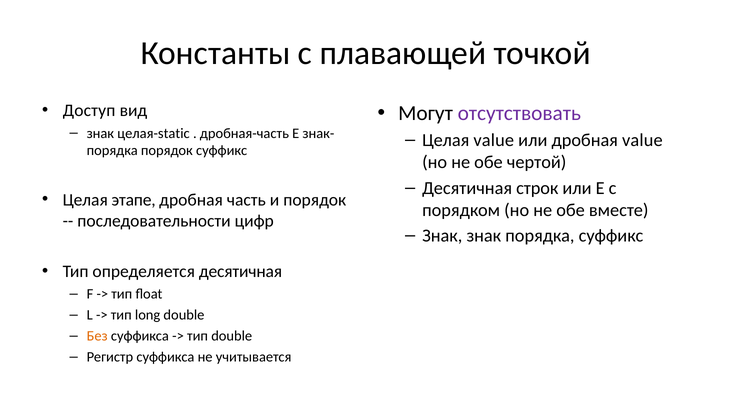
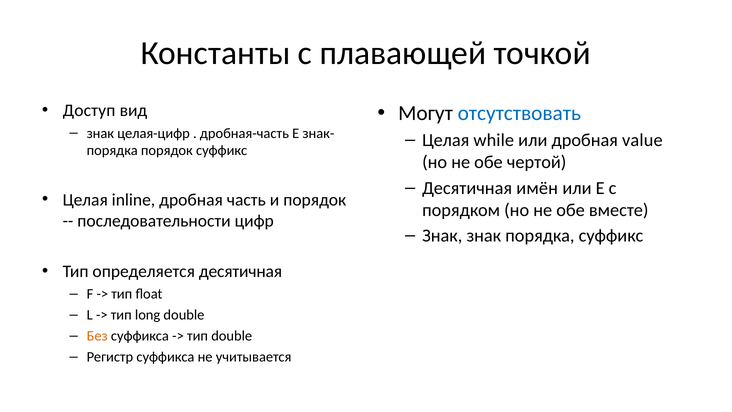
отсутствовать colour: purple -> blue (519, 113)
целая-static: целая-static -> целая-цифр (154, 133)
Целая value: value -> while (494, 140)
строк: строк -> имён (537, 188)
этапе: этапе -> inline (133, 200)
